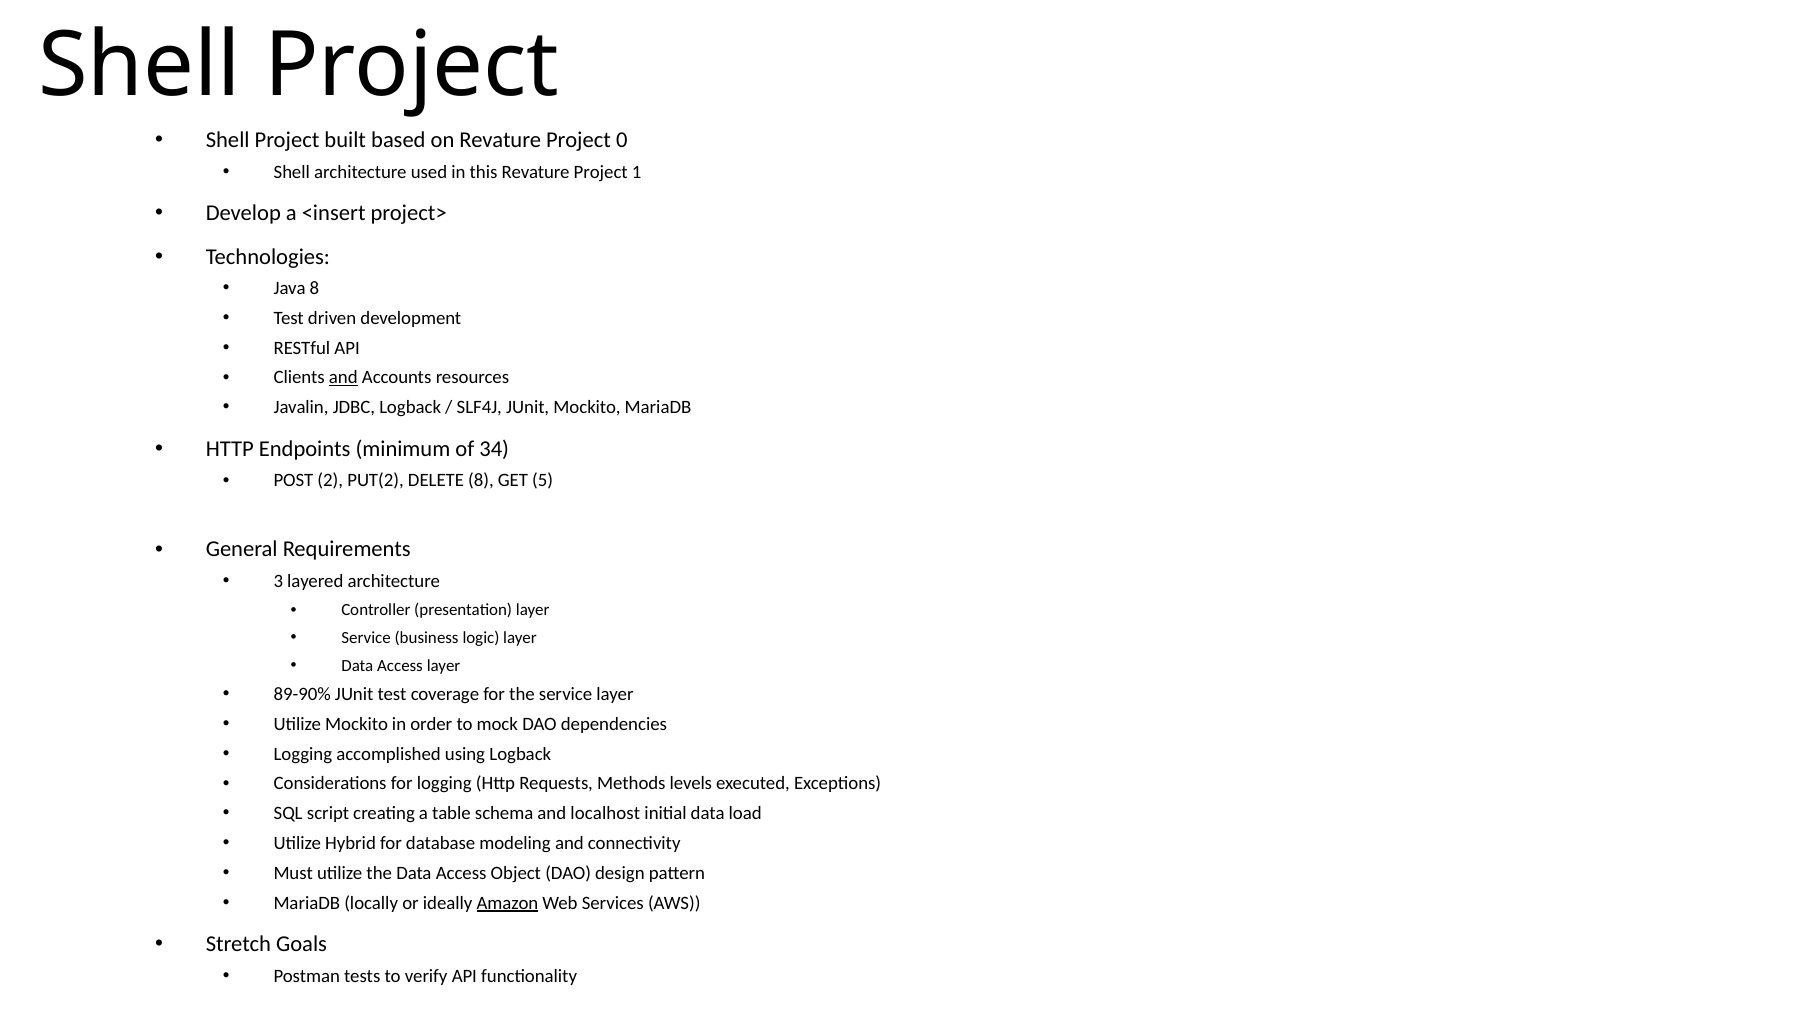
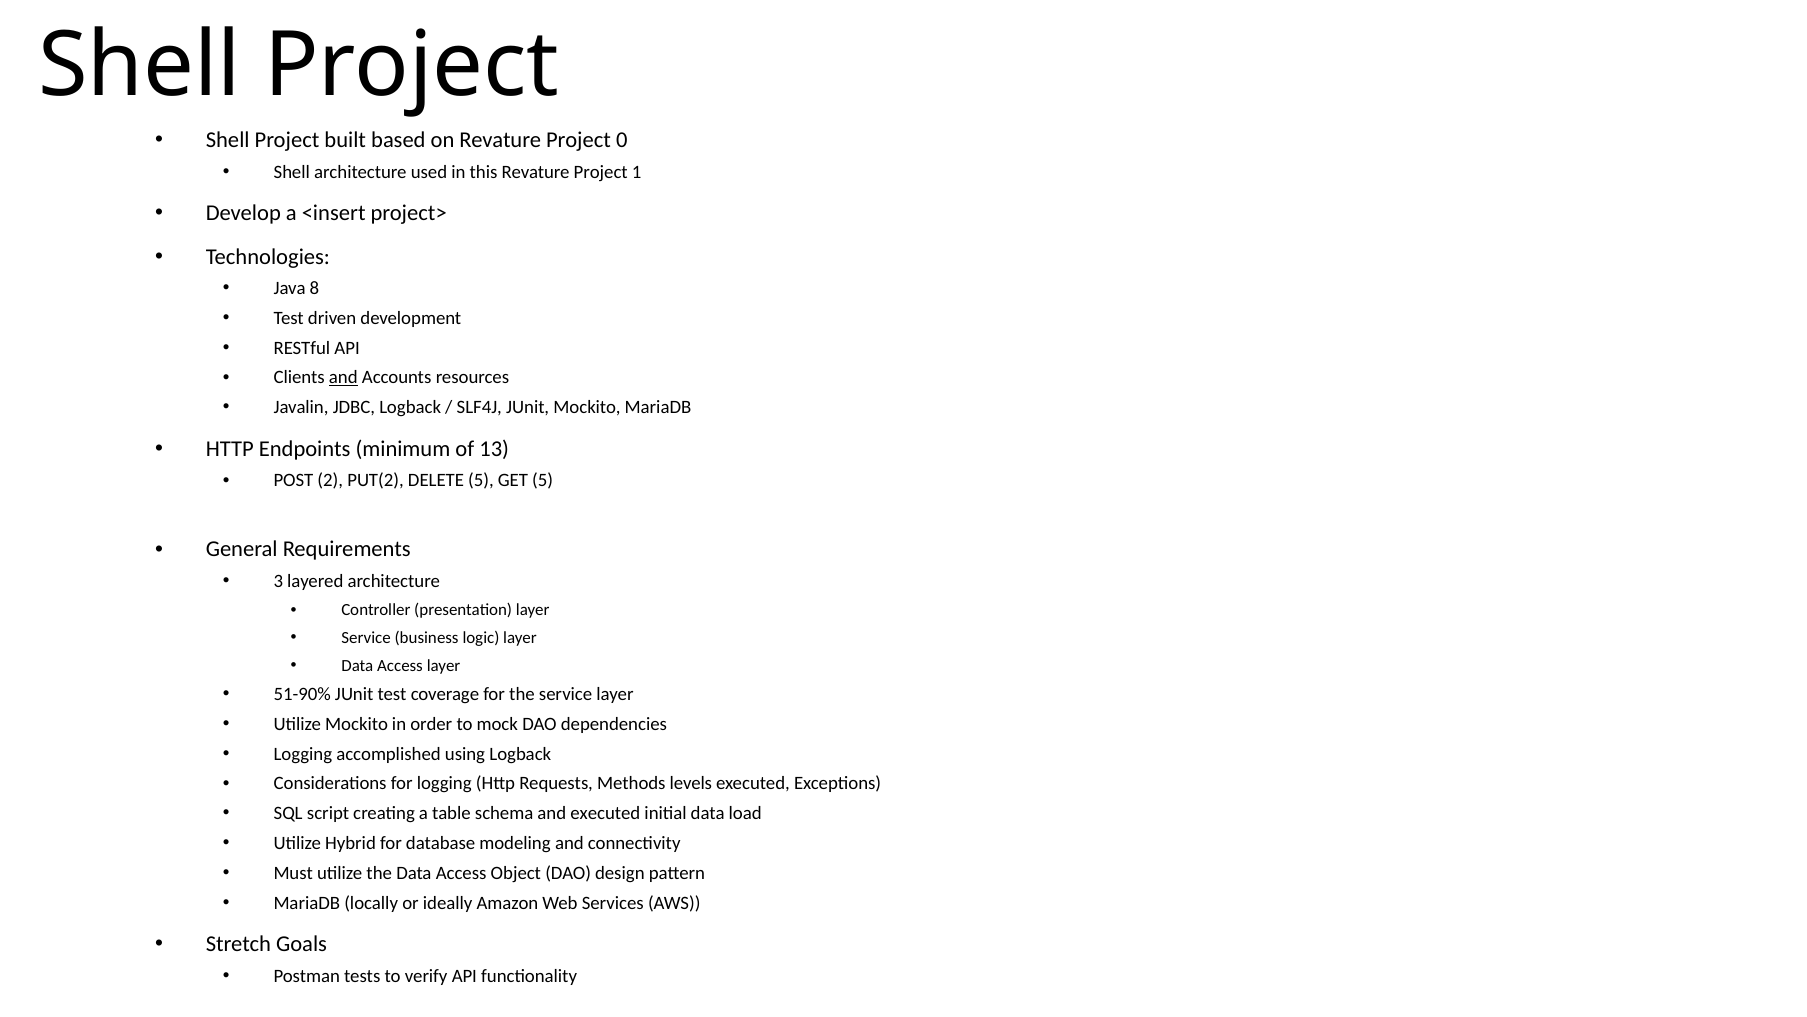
34: 34 -> 13 (494, 449)
DELETE 8: 8 -> 5 (481, 480)
89-90%: 89-90% -> 51-90% (302, 694)
and localhost: localhost -> executed (605, 813)
Amazon underline: present -> none (507, 902)
